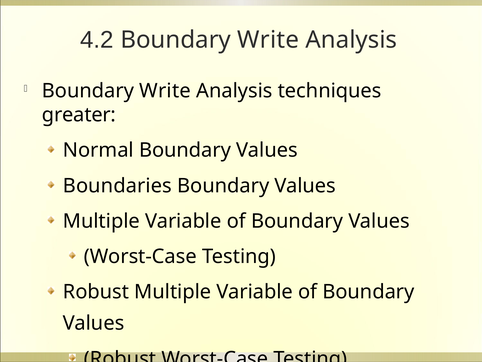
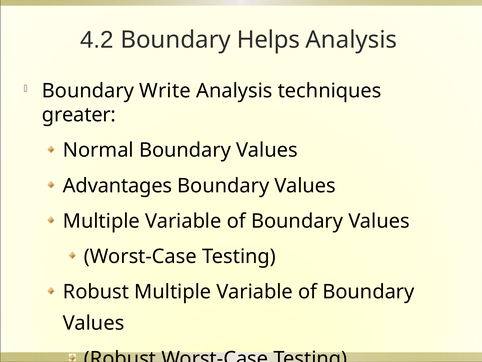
4.2 Boundary Write: Write -> Helps (268, 40)
Boundaries: Boundaries -> Advantages (118, 185)
